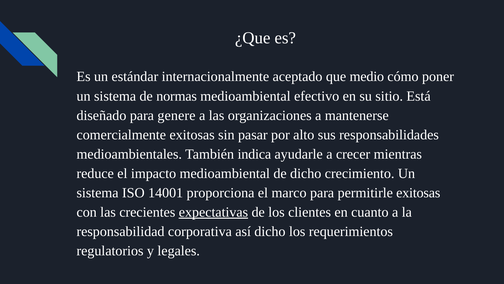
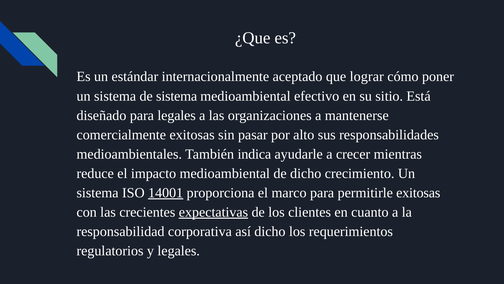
medio: medio -> lograr (367, 77)
de normas: normas -> sistema (177, 96)
para genere: genere -> legales (177, 115)
14001 underline: none -> present (166, 193)
